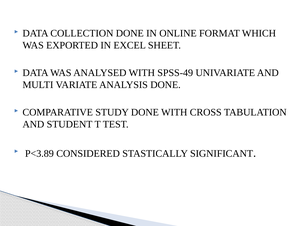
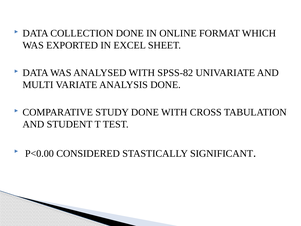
SPSS-49: SPSS-49 -> SPSS-82 (175, 73)
P<3.89: P<3.89 -> P<0.00 (39, 153)
